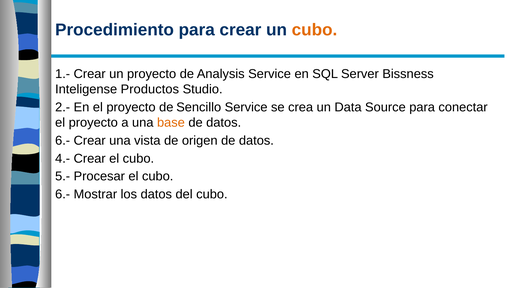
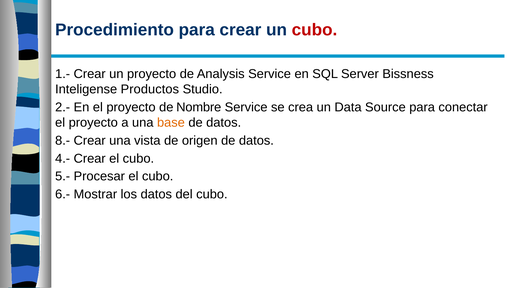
cubo colour: orange -> red (315, 30)
Sencillo: Sencillo -> Nombre (199, 108)
6.-: 6.- -> 8.- (63, 141)
